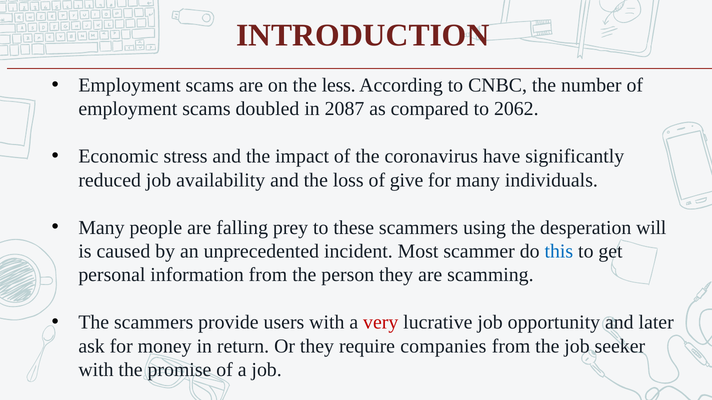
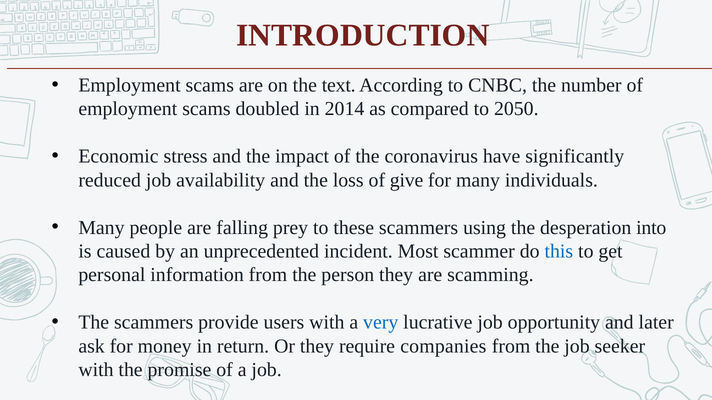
less: less -> text (339, 85)
2087: 2087 -> 2014 (345, 109)
2062: 2062 -> 2050 (516, 109)
will: will -> into (651, 228)
very colour: red -> blue (381, 323)
